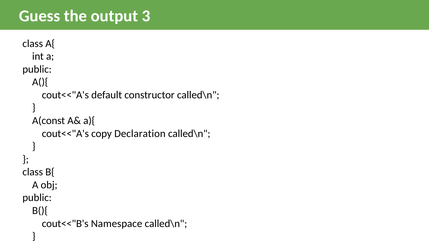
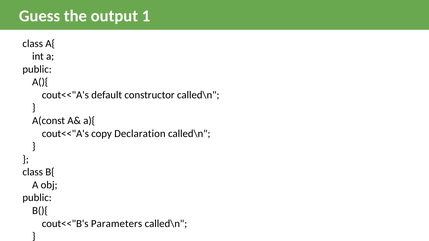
3: 3 -> 1 (146, 16)
Namespace: Namespace -> Parameters (117, 224)
